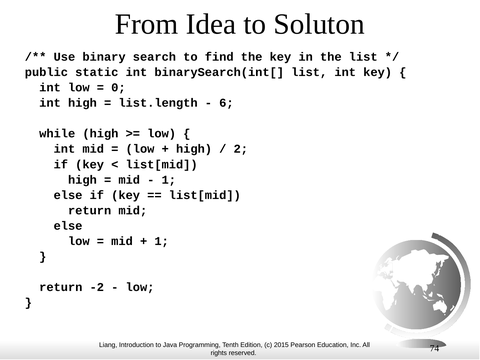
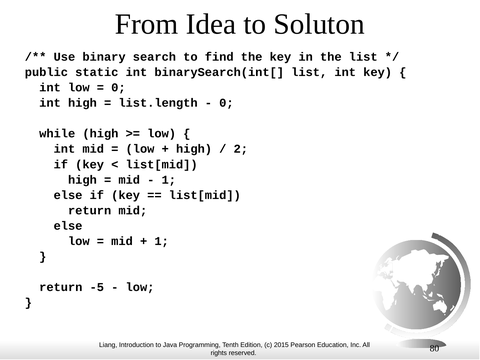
6: 6 -> 0 (226, 103)
-2: -2 -> -5 (97, 287)
74: 74 -> 80 (434, 349)
